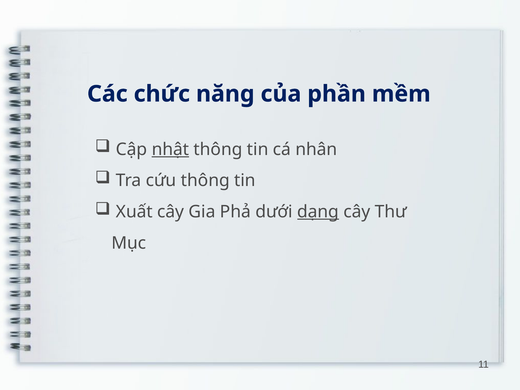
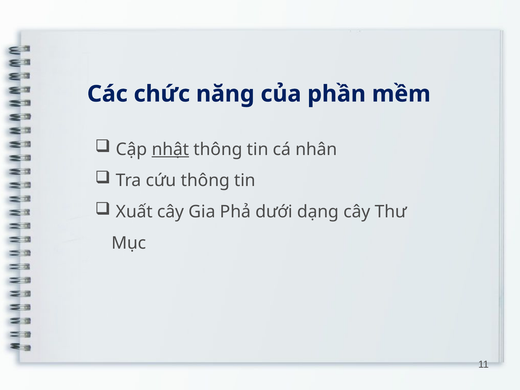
dạng underline: present -> none (318, 212)
